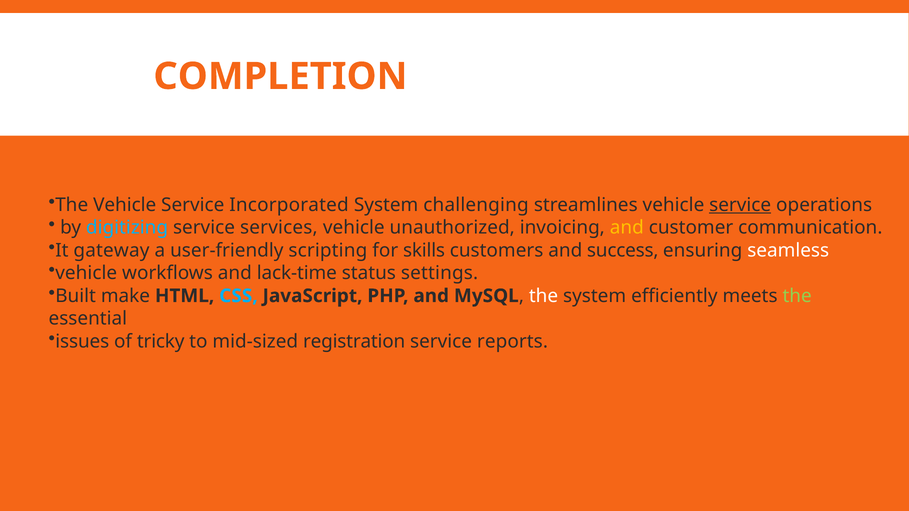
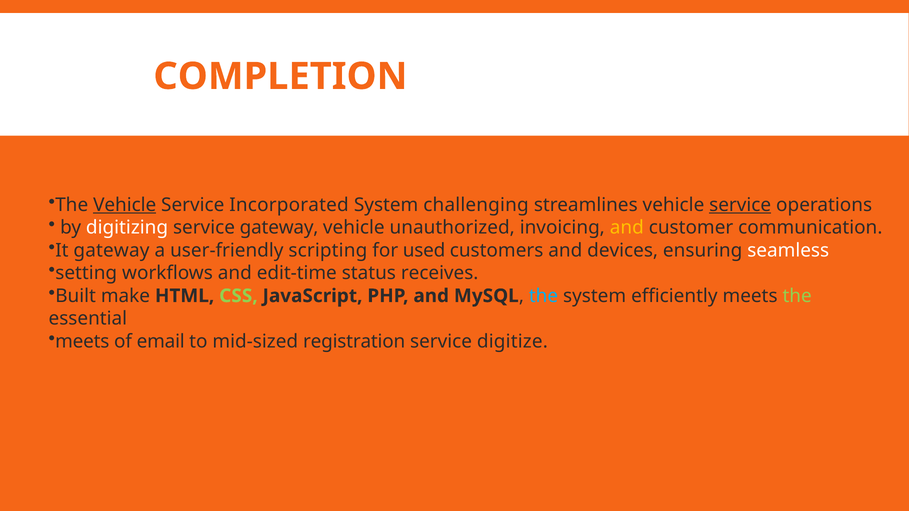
Vehicle underline: none -> present (125, 205)
digitizing colour: light blue -> white (127, 228)
service services: services -> gateway (279, 228)
skills: skills -> used (424, 251)
success: success -> devices (623, 251)
vehicle: vehicle -> setting (86, 273)
lack-time: lack-time -> edit-time (297, 273)
settings: settings -> receives (440, 273)
CSS colour: light blue -> light green (238, 296)
the colour: white -> light blue (543, 296)
issues: issues -> meets (82, 342)
tricky: tricky -> email (161, 342)
reports: reports -> digitize (512, 342)
